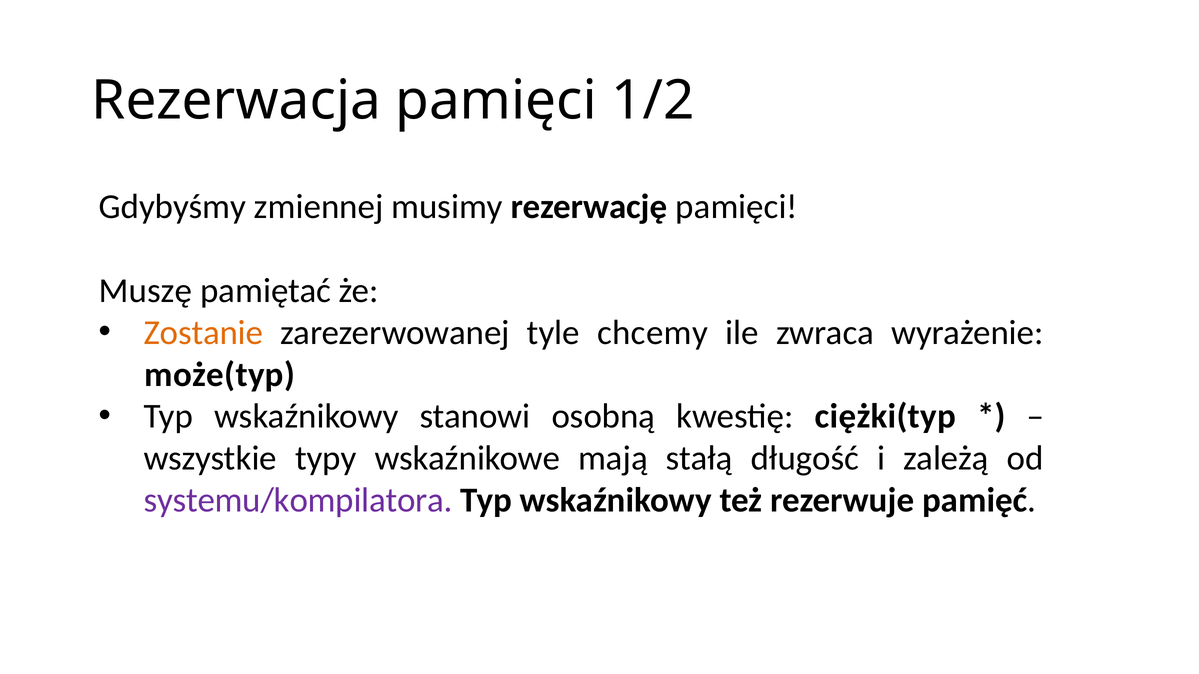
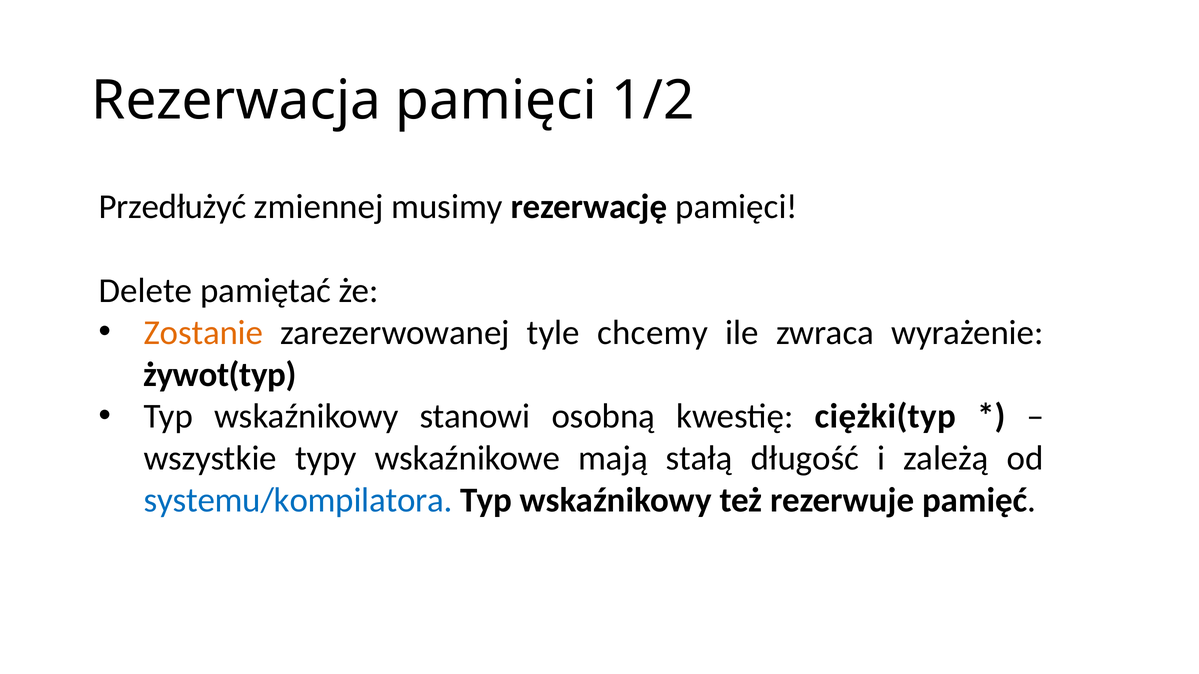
Gdybyśmy: Gdybyśmy -> Przedłużyć (173, 207)
Muszę: Muszę -> Delete (146, 291)
może(typ: może(typ -> żywot(typ (220, 375)
systemu/kompilatora colour: purple -> blue (298, 501)
